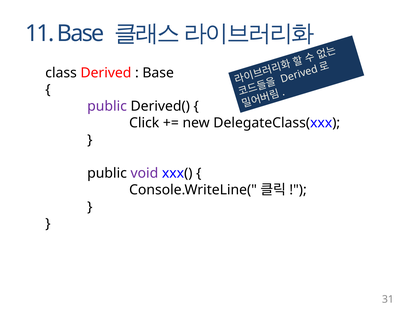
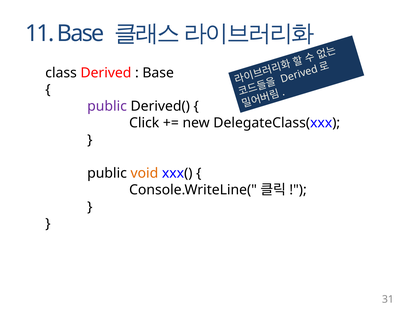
void colour: purple -> orange (144, 173)
